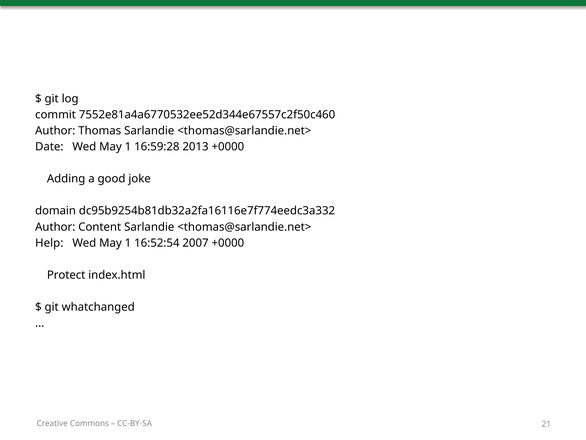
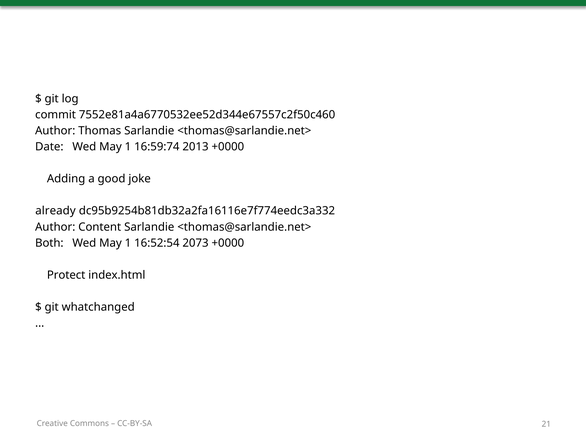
16:59:28: 16:59:28 -> 16:59:74 (157, 147)
domain: domain -> already (55, 211)
Help: Help -> Both (49, 243)
2007: 2007 -> 2073 (196, 243)
